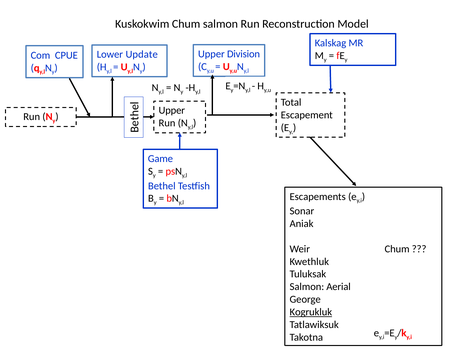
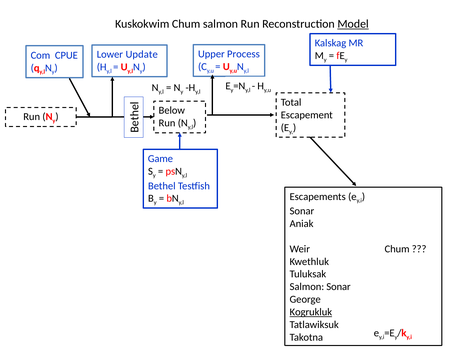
Model underline: none -> present (353, 24)
Division: Division -> Process (243, 54)
Upper: Upper -> Below (172, 111)
Salmon Aerial: Aerial -> Sonar (339, 287)
